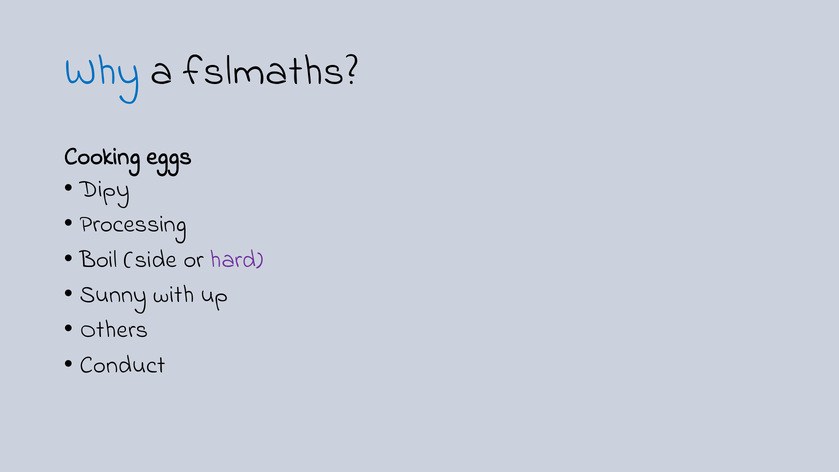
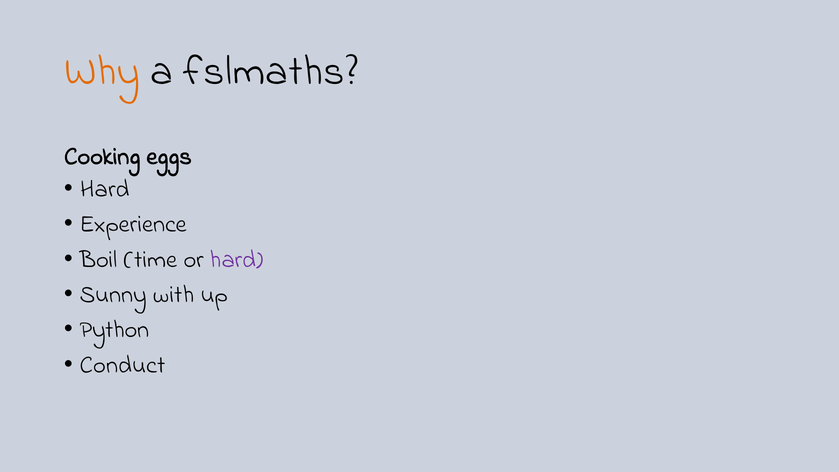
Why colour: blue -> orange (102, 70)
Dipy: Dipy -> Hard (105, 189)
Processing: Processing -> Experience (133, 224)
side: side -> time (150, 259)
Others: Others -> Python (115, 329)
